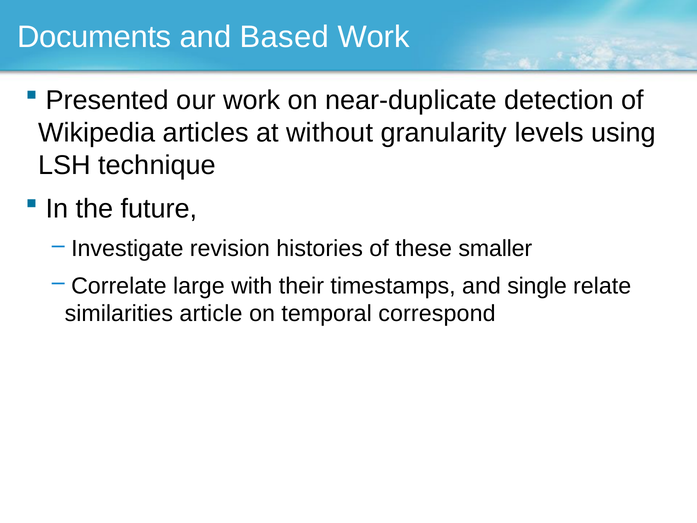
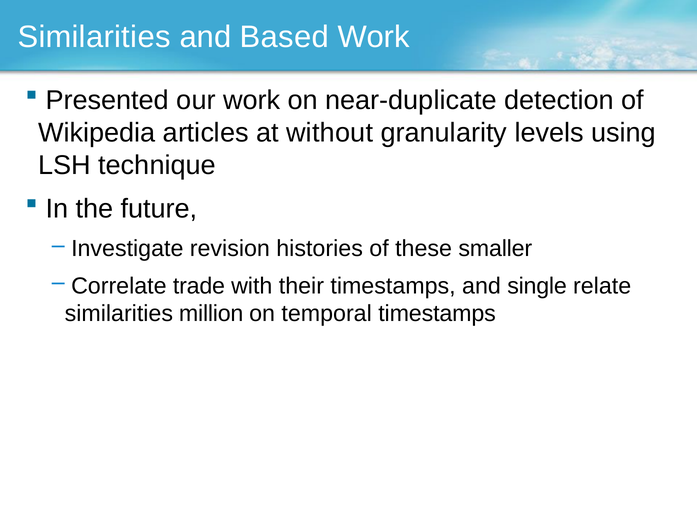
Documents: Documents -> Similarities (94, 37)
large: large -> trade (199, 286)
article: article -> million (211, 314)
temporal correspond: correspond -> timestamps (437, 314)
